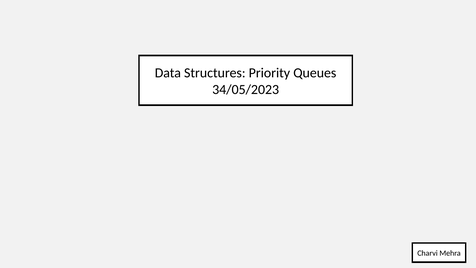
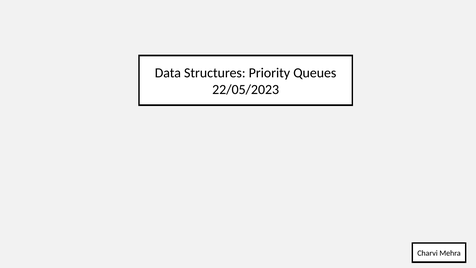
34/05/2023: 34/05/2023 -> 22/05/2023 (246, 90)
